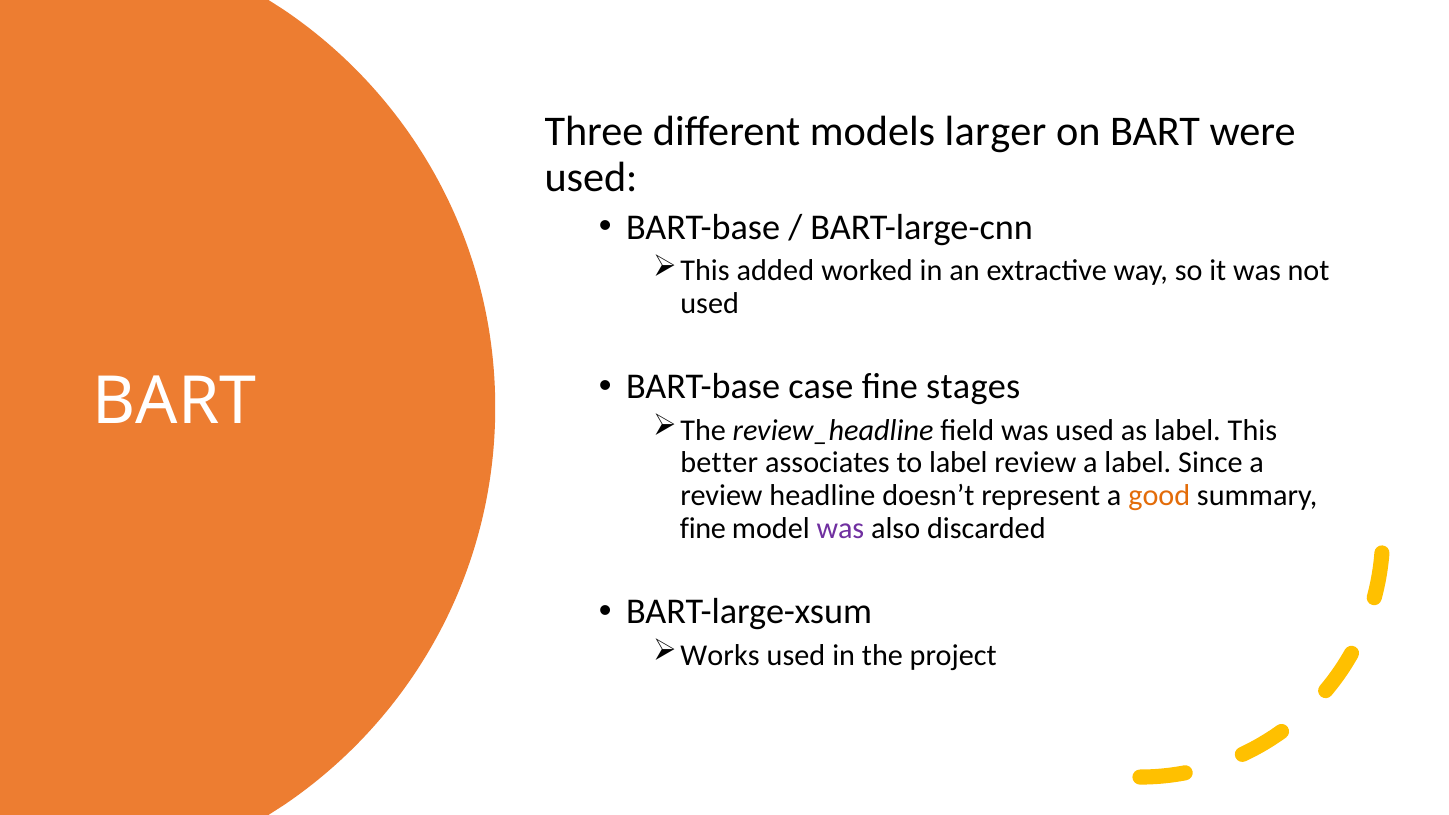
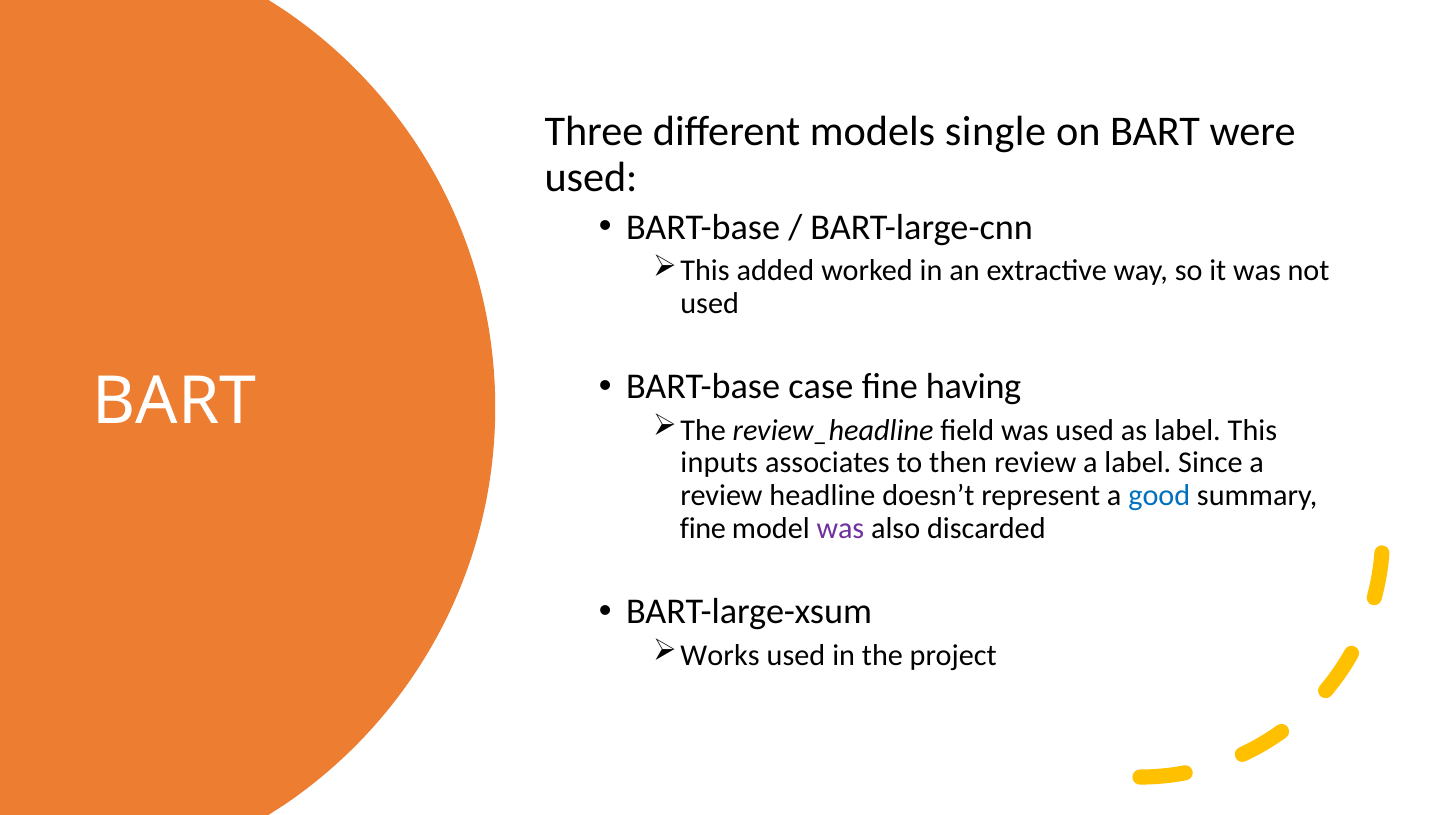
larger: larger -> single (996, 132)
stages: stages -> having (974, 387)
better: better -> inputs (719, 463)
to label: label -> then (958, 463)
good colour: orange -> blue (1159, 495)
